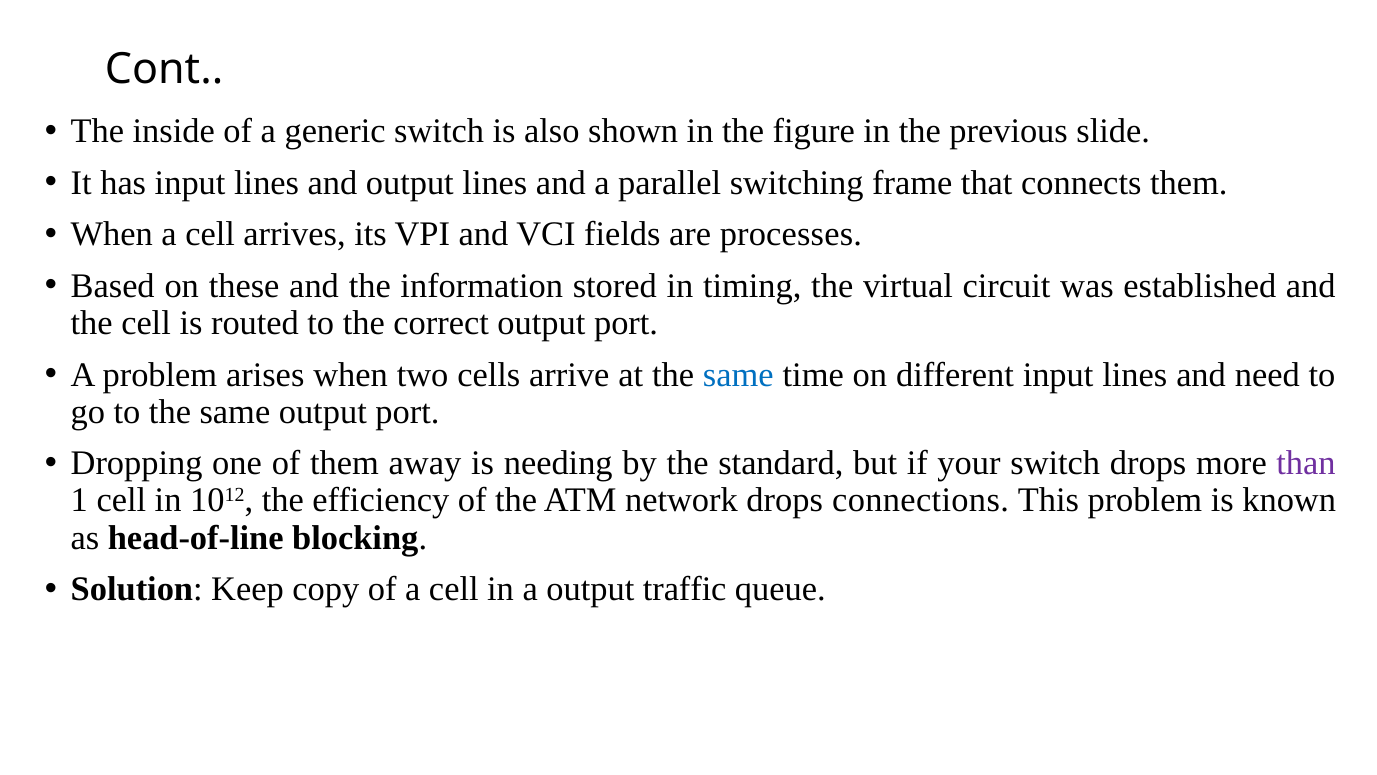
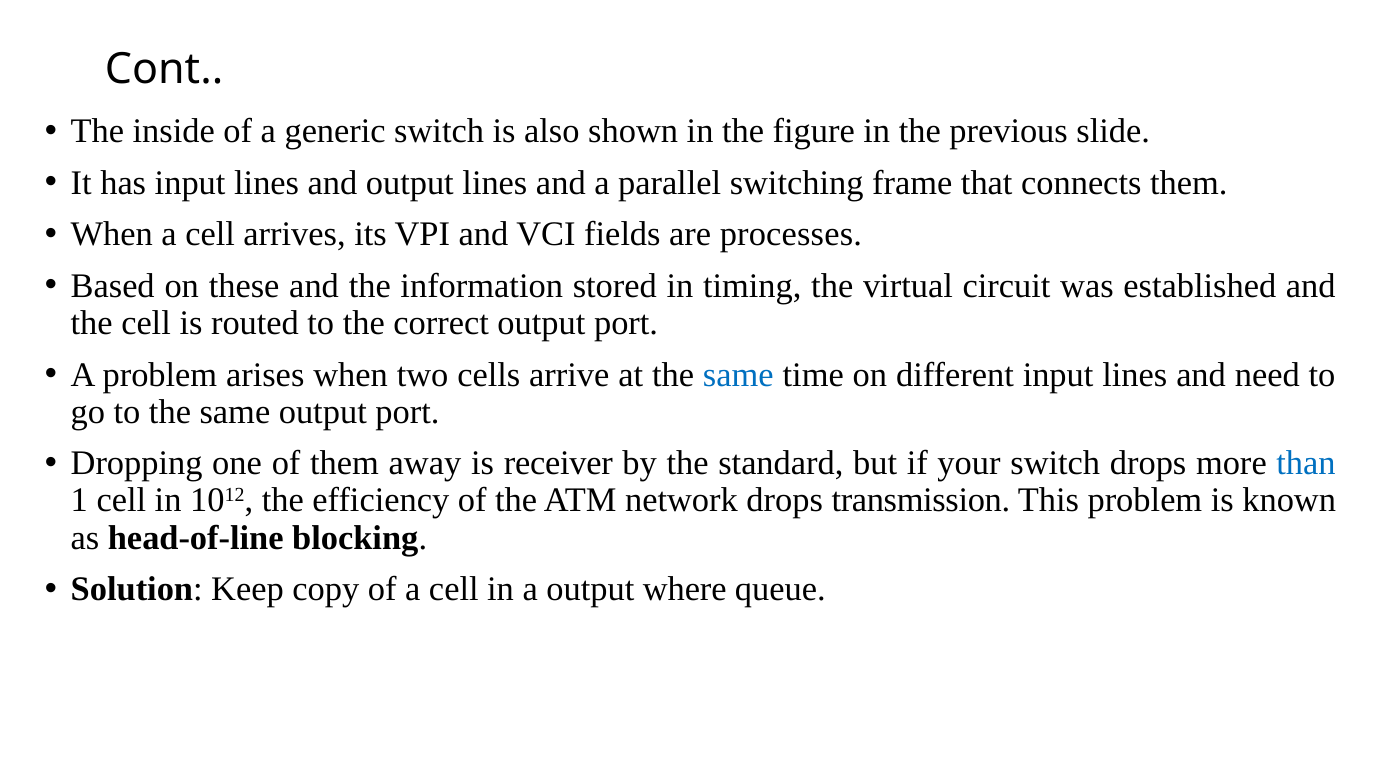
needing: needing -> receiver (558, 463)
than colour: purple -> blue (1306, 463)
connections: connections -> transmission (921, 500)
traffic: traffic -> where (685, 589)
